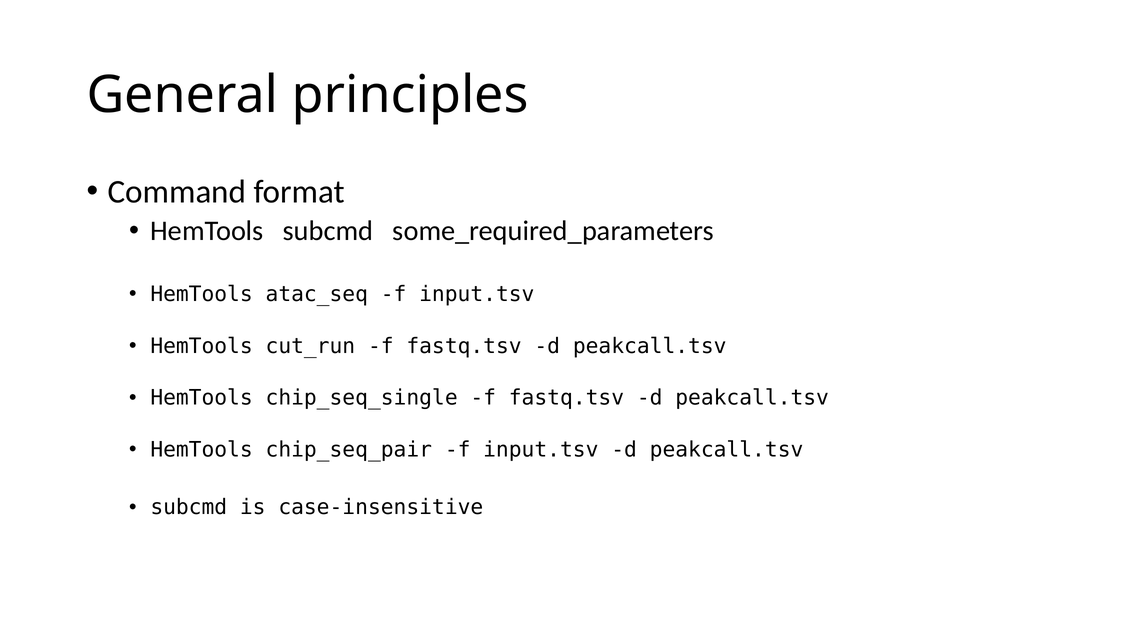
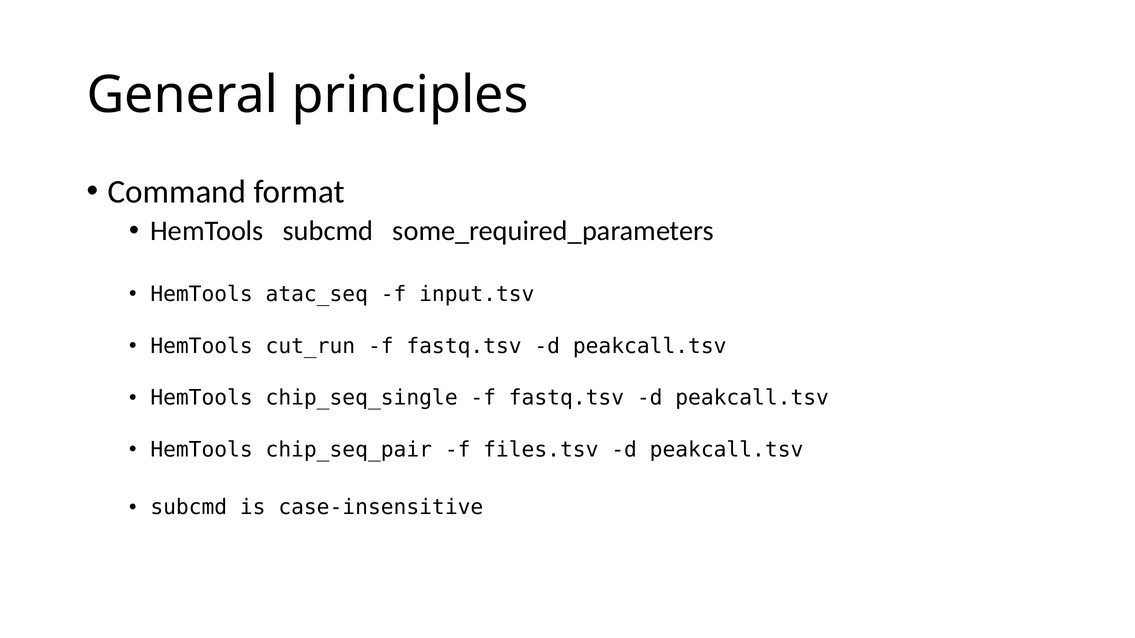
chip_seq_pair f input.tsv: input.tsv -> files.tsv (541, 450)
